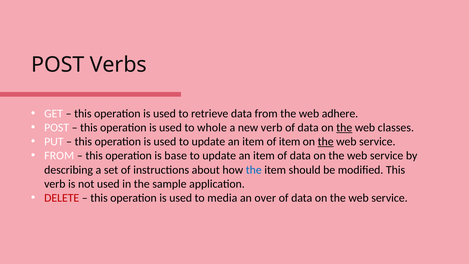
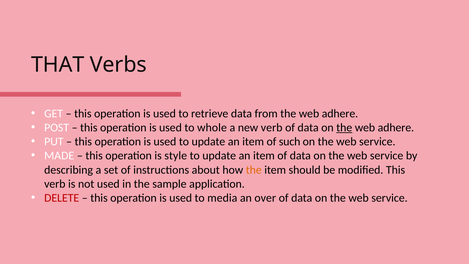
POST: POST -> THAT (58, 65)
classes: classes -> adhere (396, 127)
of item: item -> such (290, 142)
the underline: present -> none (326, 142)
FROM: FROM -> MADE (59, 156)
base: base -> style (176, 156)
the colour: blue -> orange (254, 170)
